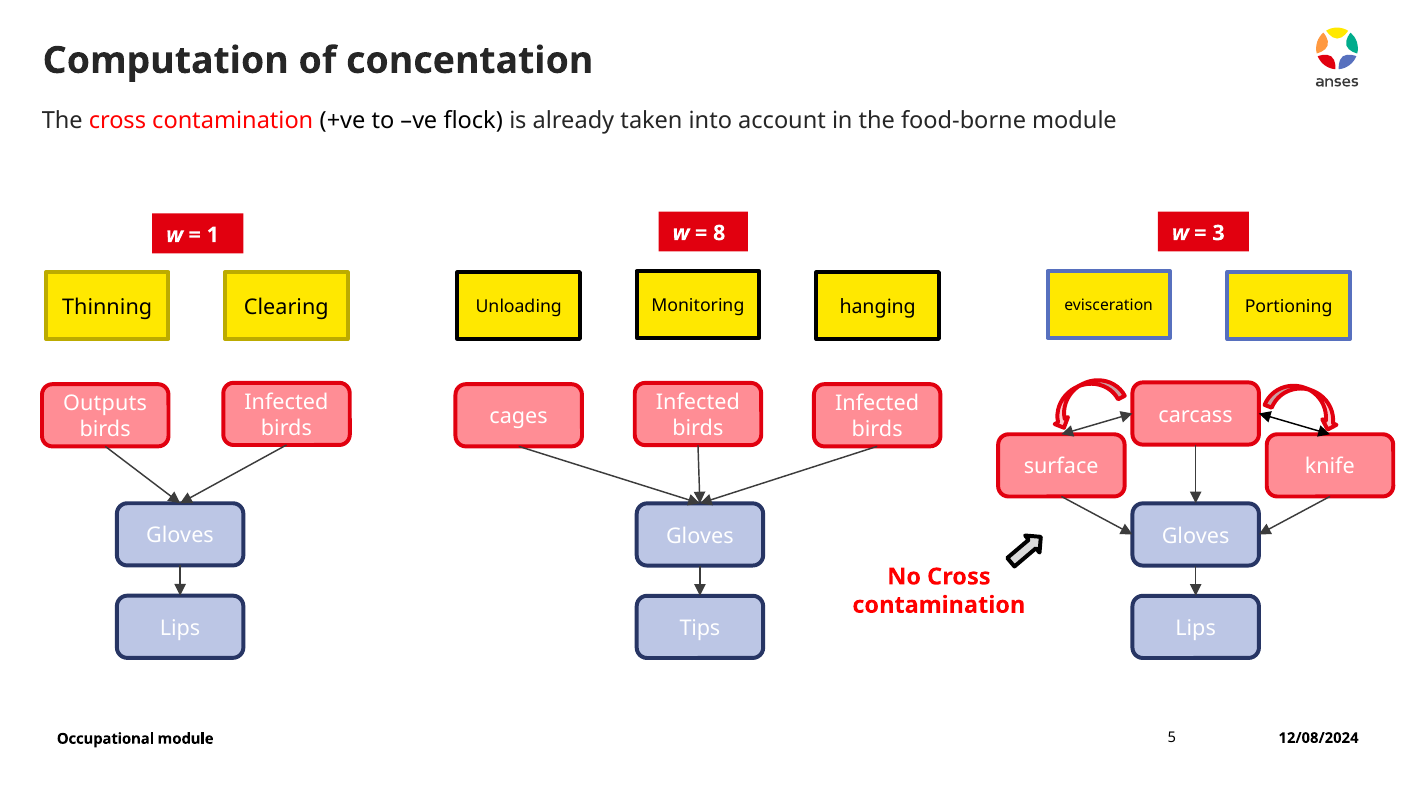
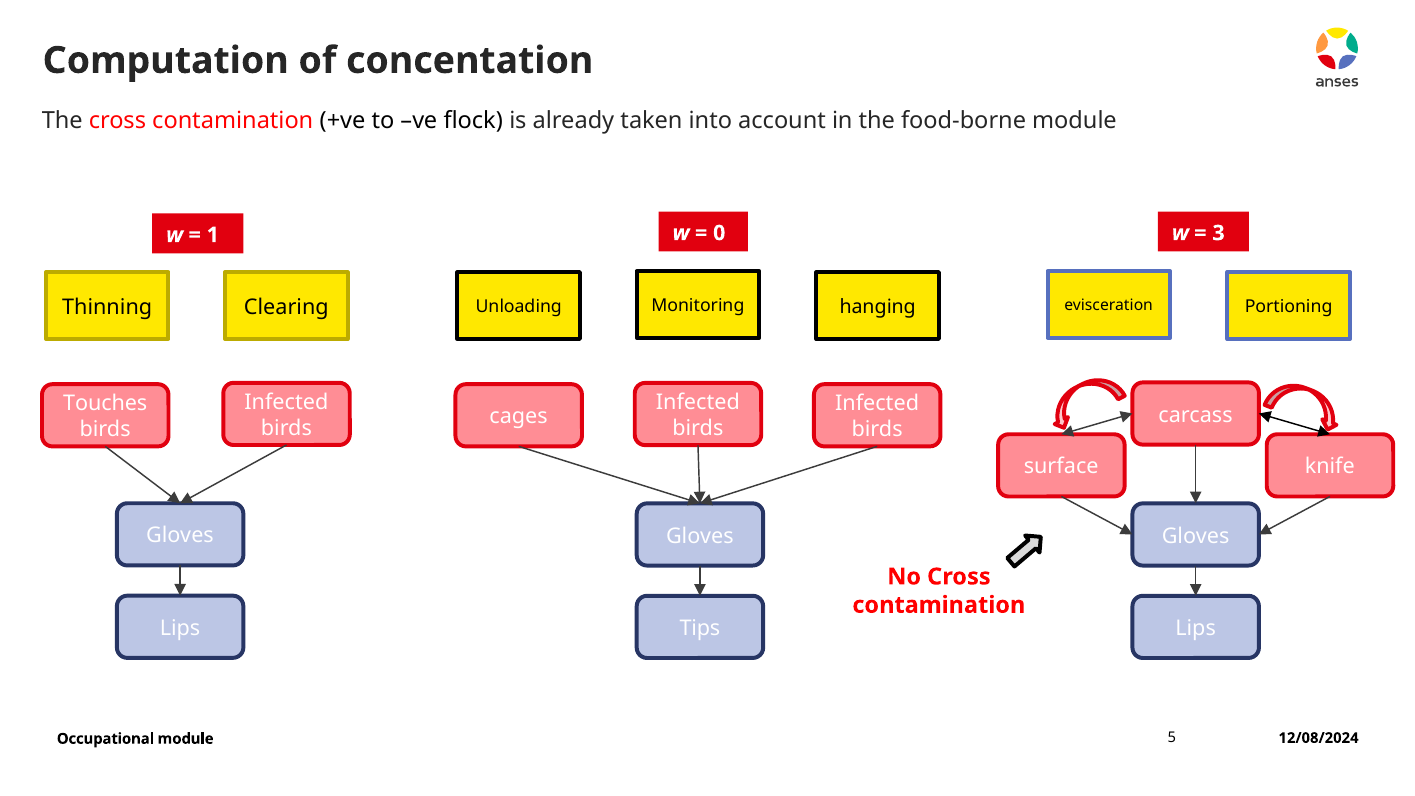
8: 8 -> 0 (719, 233)
Outputs: Outputs -> Touches (105, 404)
